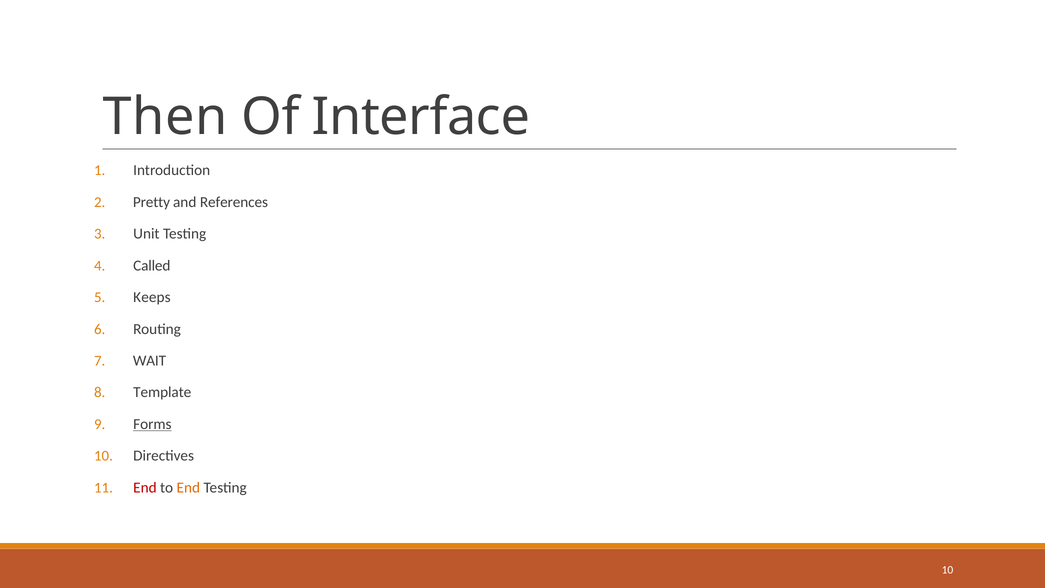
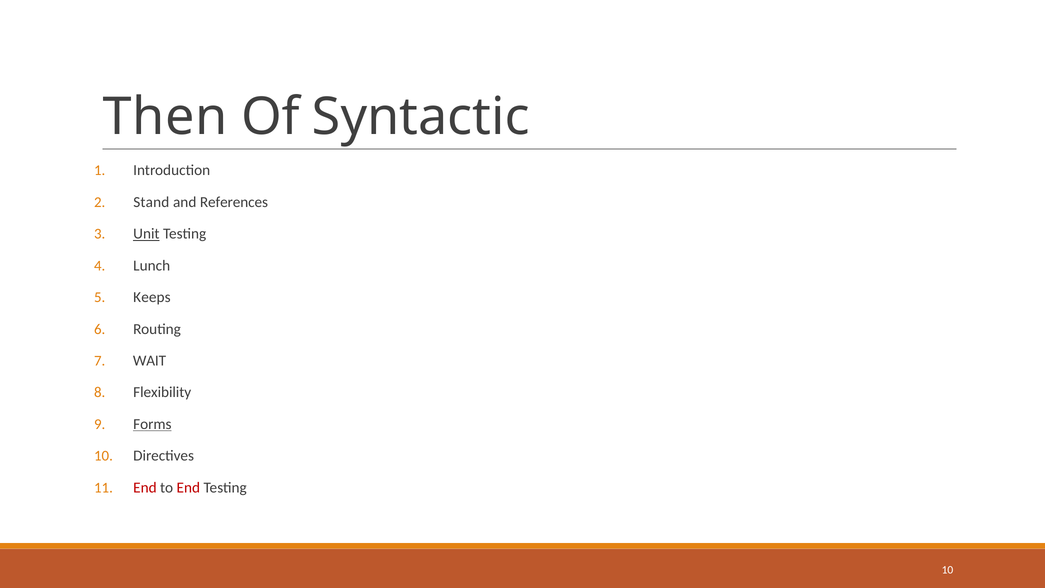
Interface: Interface -> Syntactic (421, 117)
Pretty: Pretty -> Stand (151, 202)
Unit underline: none -> present (146, 234)
Called: Called -> Lunch (152, 265)
Template: Template -> Flexibility (162, 392)
End colour: orange -> red (188, 487)
